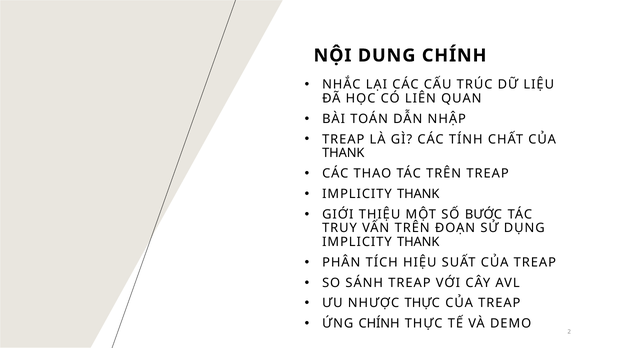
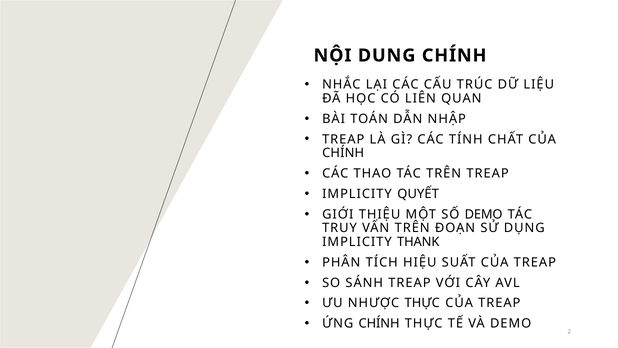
THANK: THANK -> CHÍNH (343, 153)
THANK: THANK -> QUYẾT (418, 194)
SỐ BƯỚC: BƯỚC -> DEMO (484, 214)
